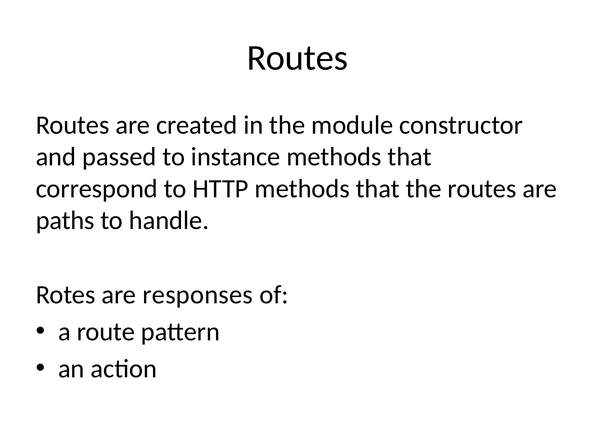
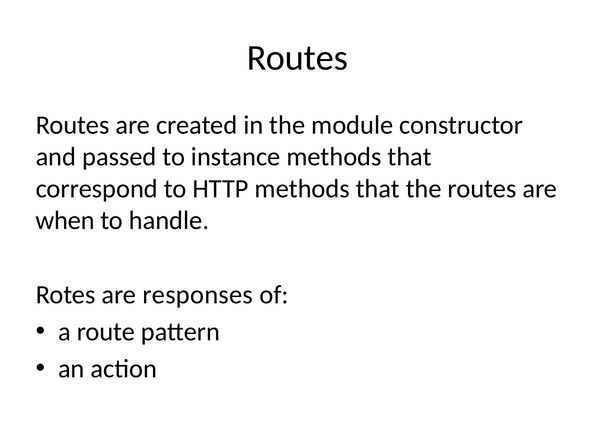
paths: paths -> when (65, 220)
